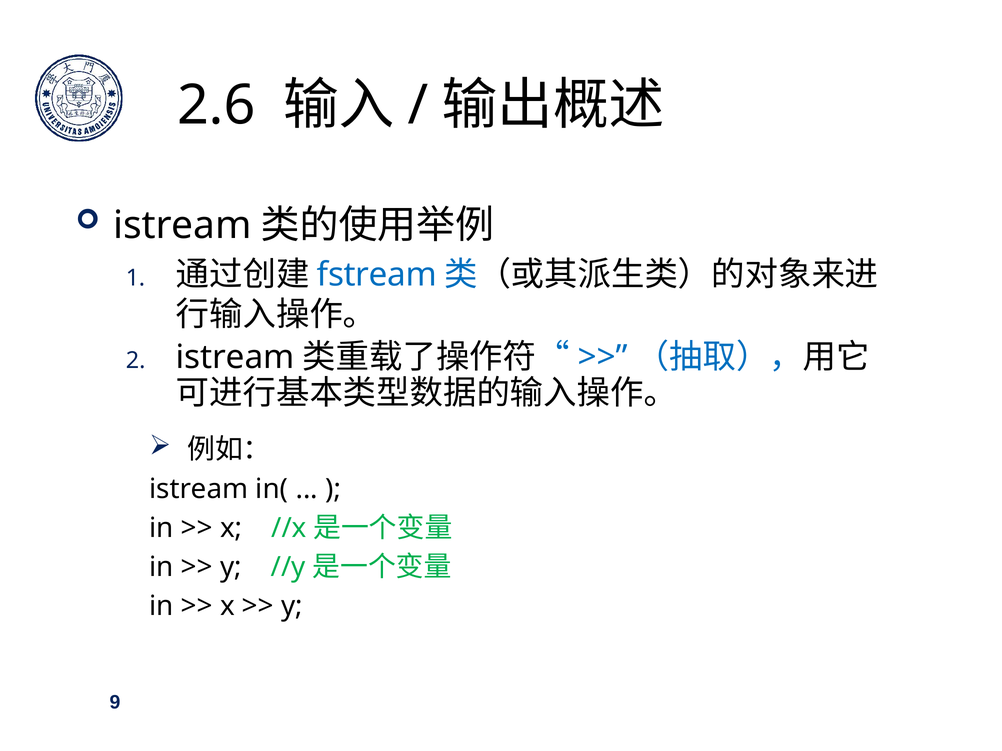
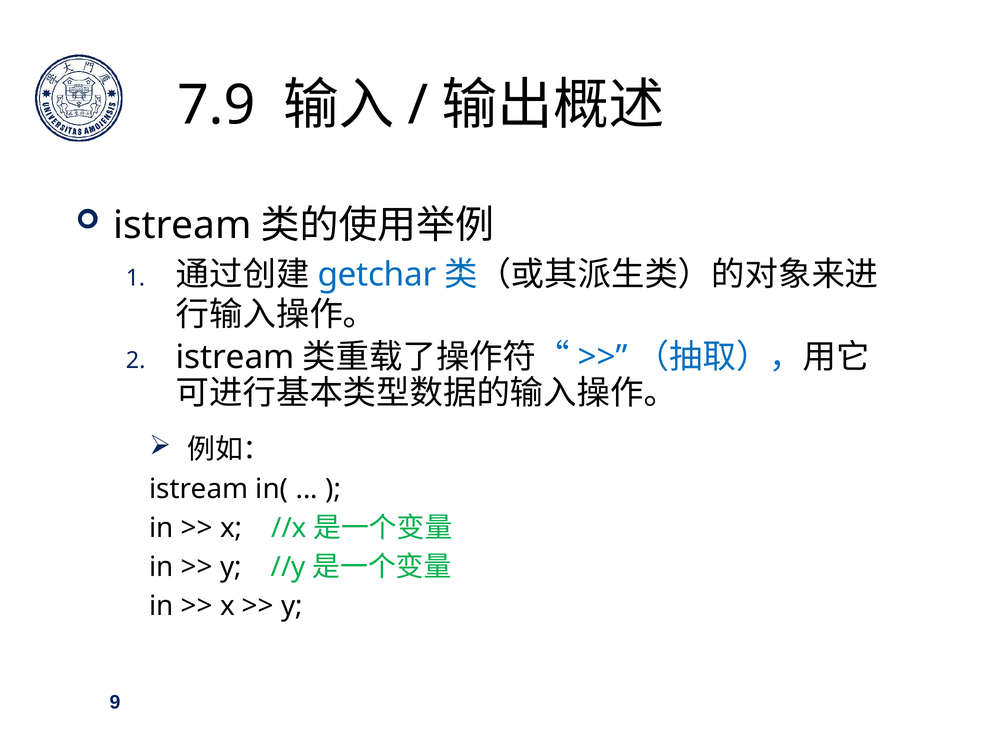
2.6: 2.6 -> 7.9 (216, 105)
fstream: fstream -> getchar (377, 275)
